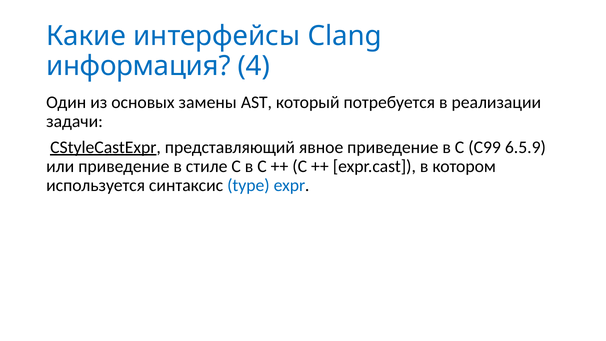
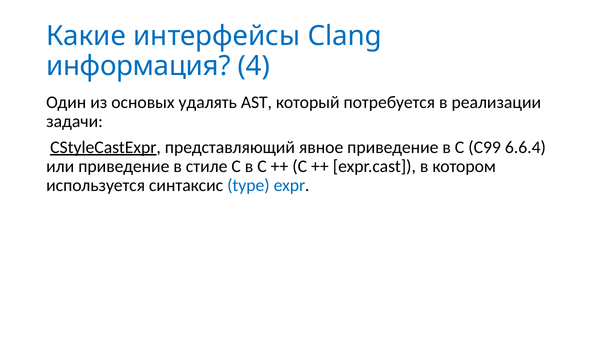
замены: замены -> удалять (208, 102)
6.5.9: 6.5.9 -> 6.6.4 (525, 147)
